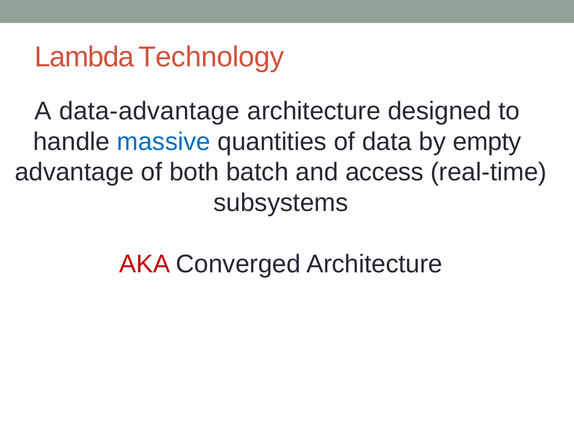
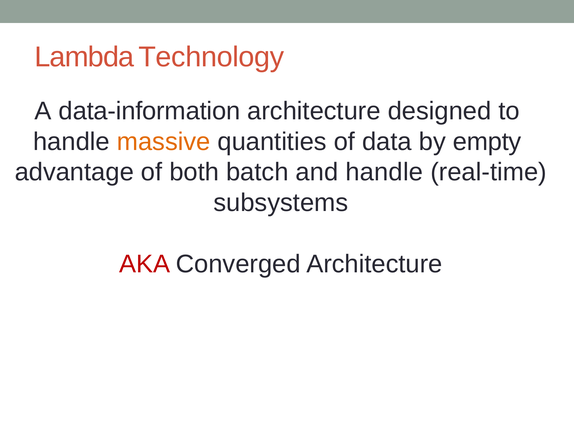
data-advantage: data-advantage -> data-information (149, 111)
massive colour: blue -> orange (164, 141)
and access: access -> handle (384, 172)
